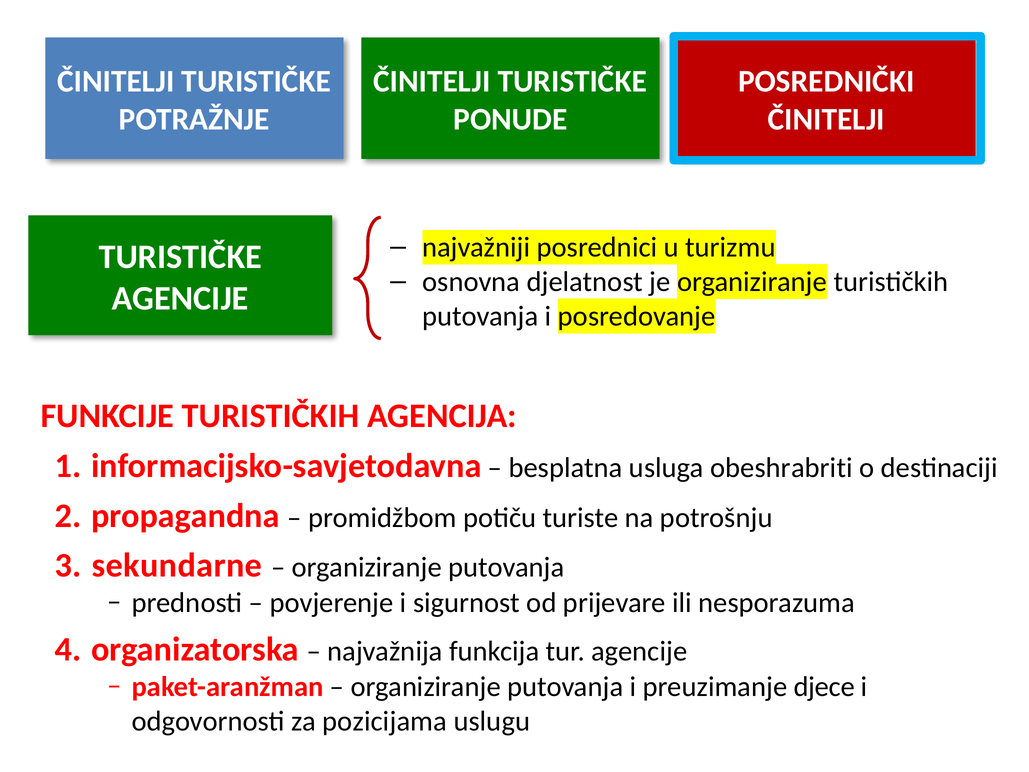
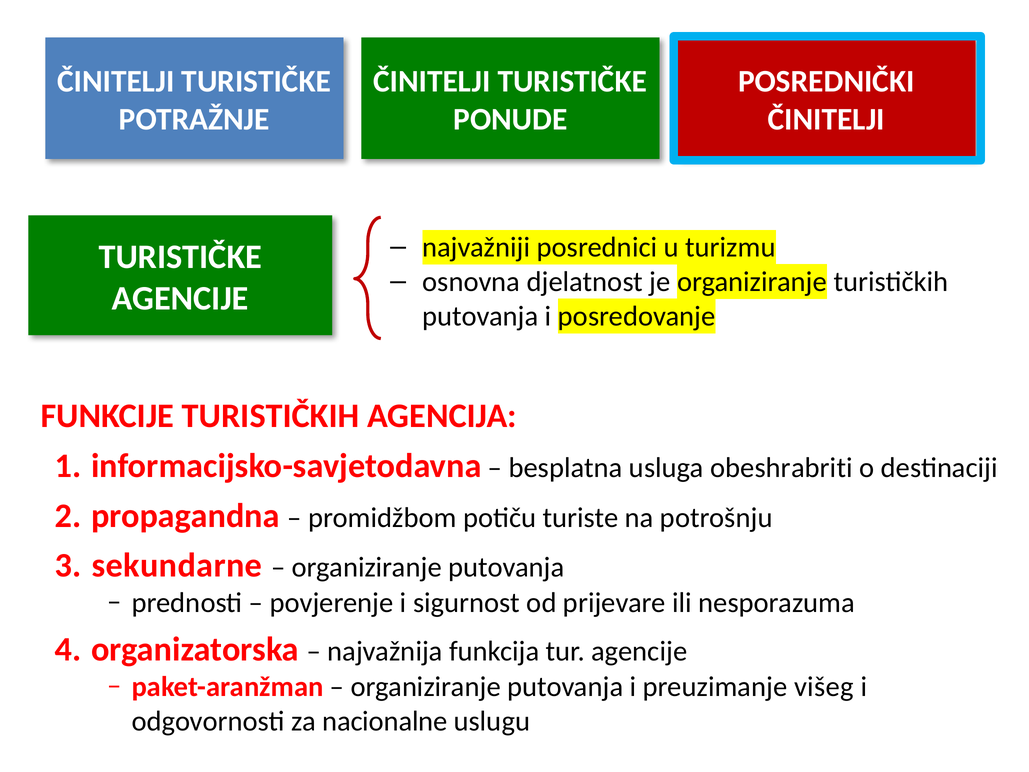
djece: djece -> višeg (824, 687)
pozicijama: pozicijama -> nacionalne (385, 721)
